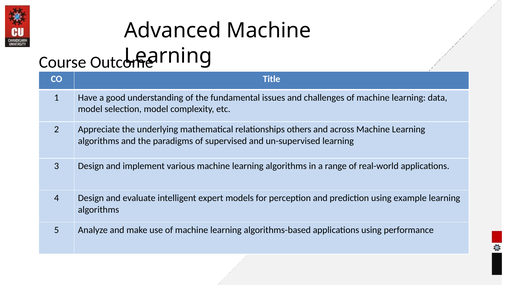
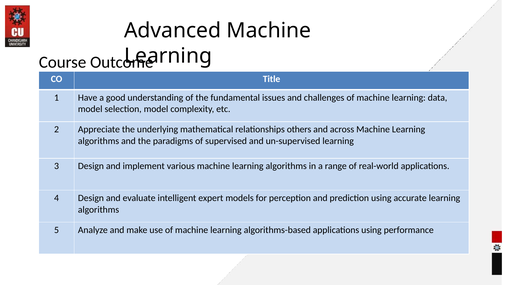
example: example -> accurate (410, 198)
